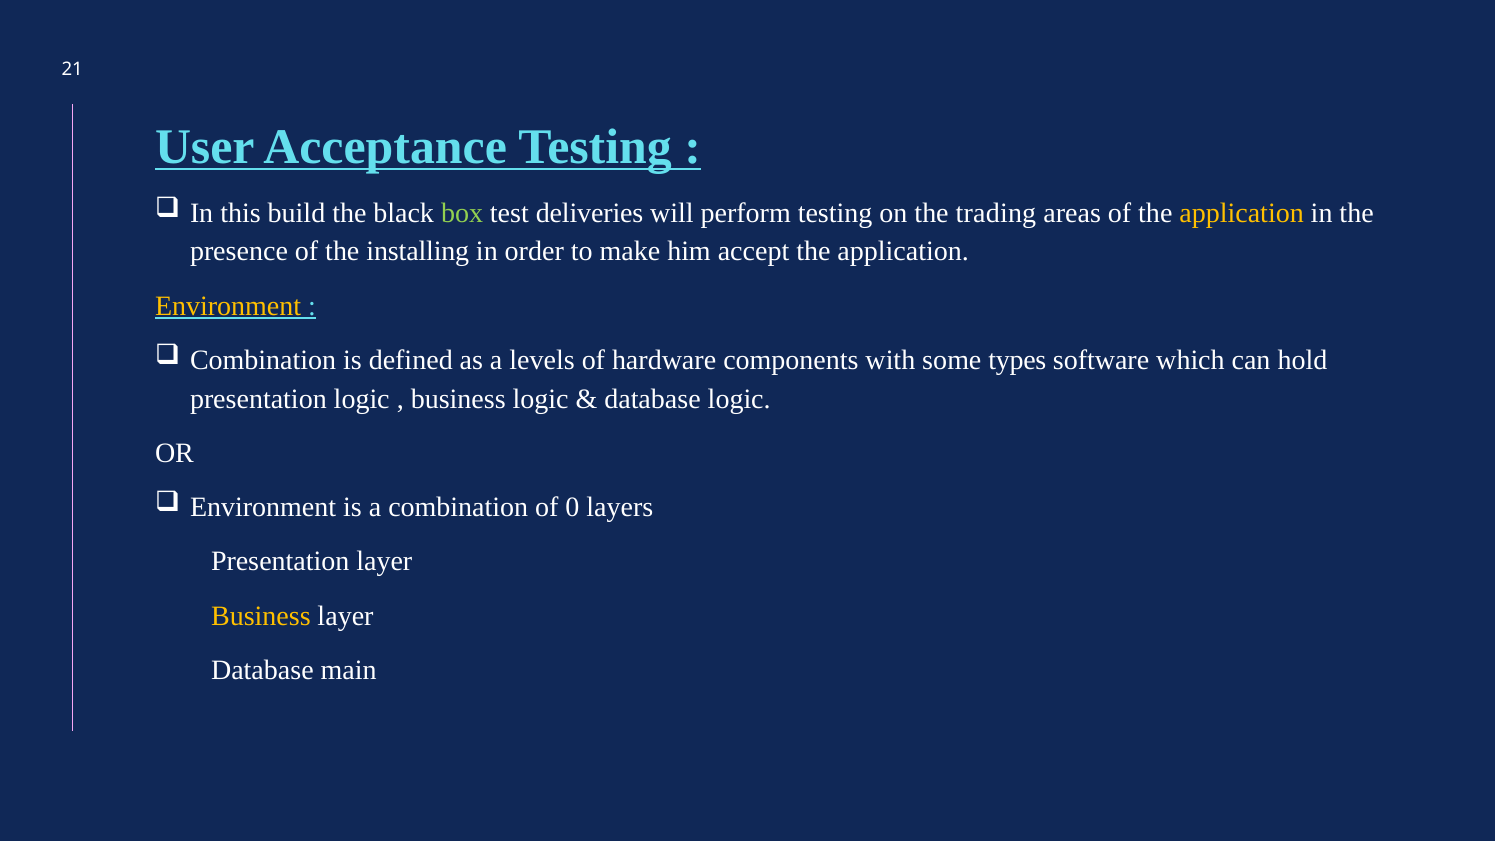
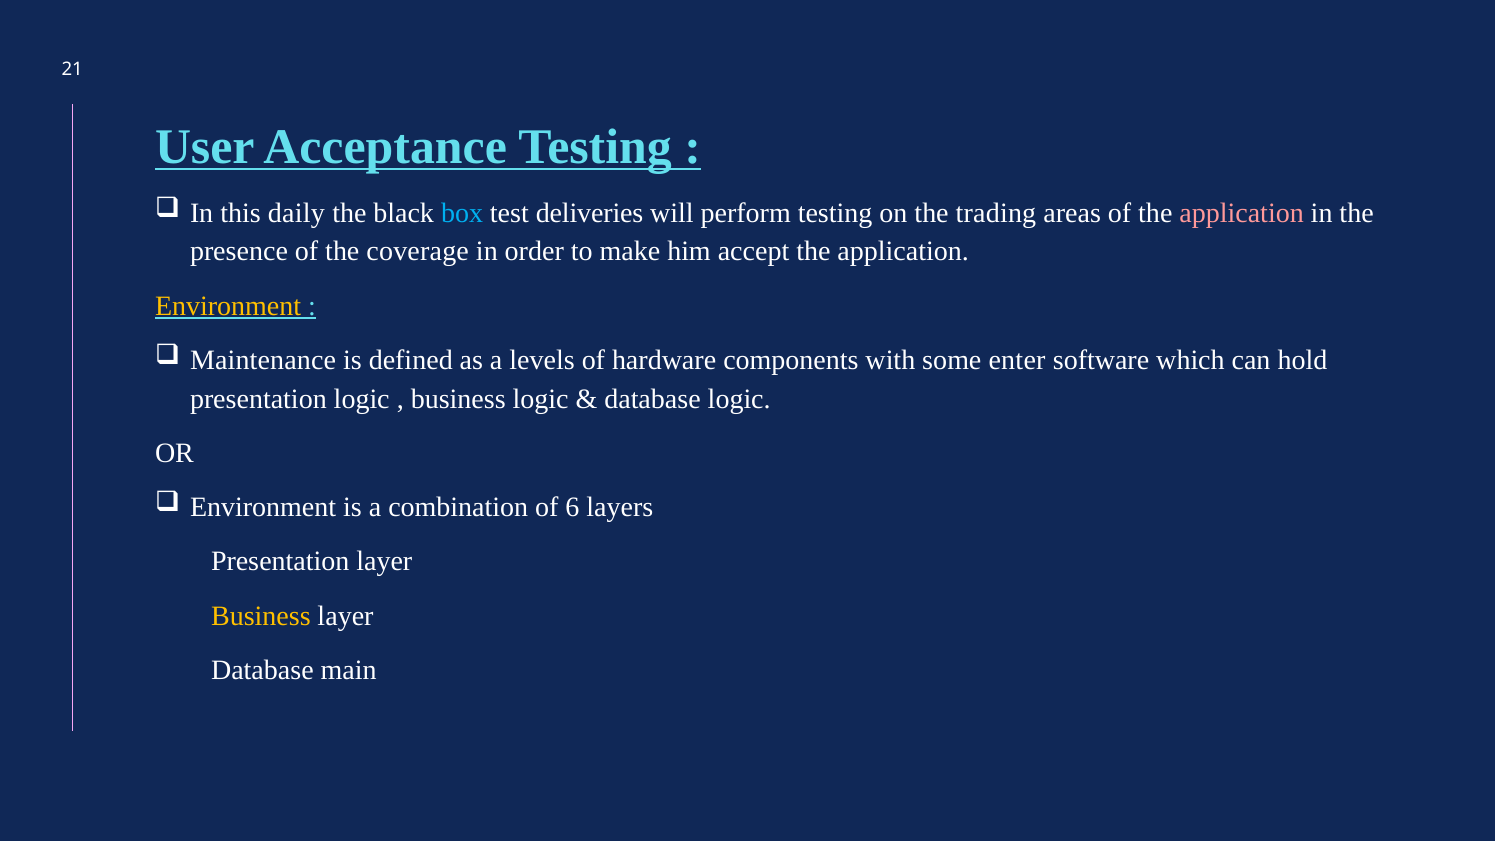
build: build -> daily (296, 213)
box colour: light green -> light blue (462, 213)
application colour: yellow -> pink (1242, 213)
installing: installing -> coverage (418, 252)
Combination: Combination -> Maintenance (263, 360)
types: types -> enter (1017, 360)
0: 0 -> 6 (572, 507)
